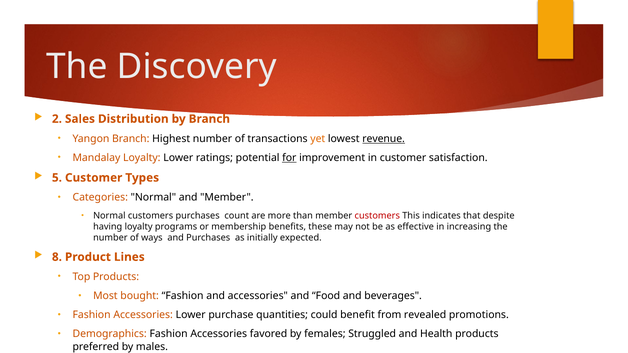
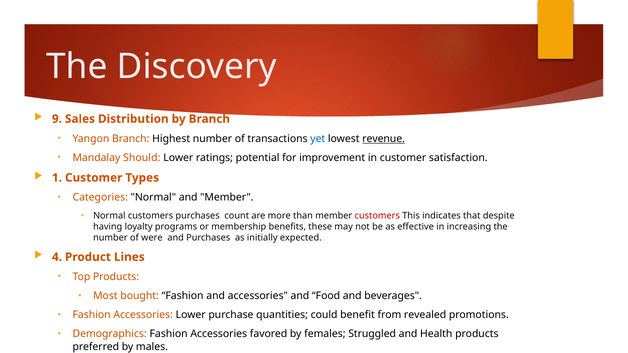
2: 2 -> 9 (57, 119)
yet colour: orange -> blue (318, 139)
Mandalay Loyalty: Loyalty -> Should (142, 158)
for underline: present -> none (289, 158)
5: 5 -> 1 (57, 178)
ways: ways -> were (152, 238)
8: 8 -> 4 (57, 257)
